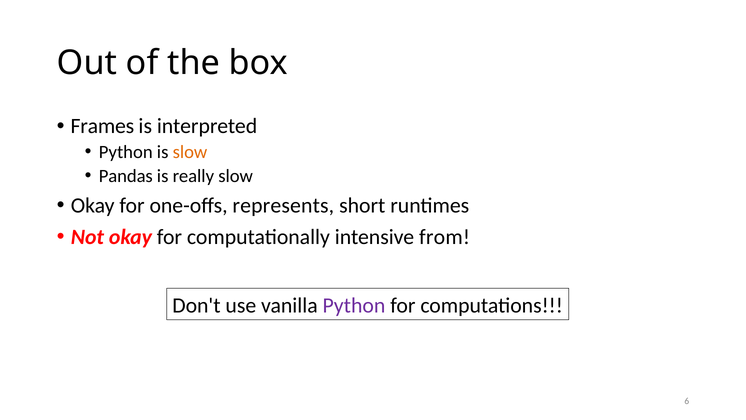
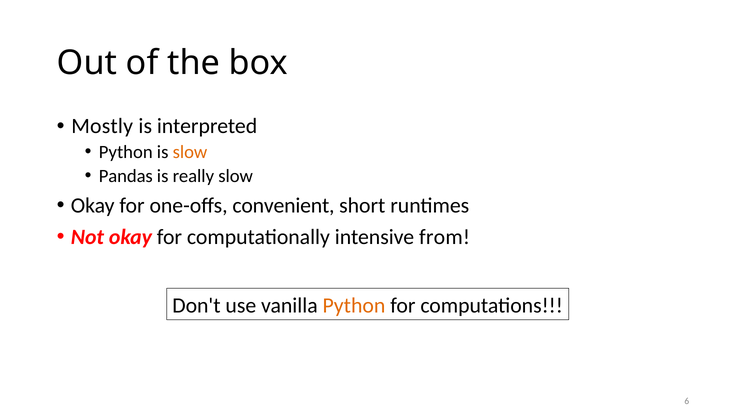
Frames: Frames -> Mostly (102, 126)
represents: represents -> convenient (283, 205)
Python colour: purple -> orange (354, 305)
